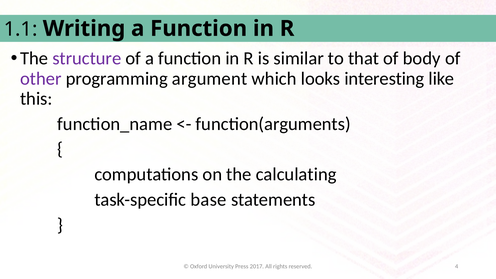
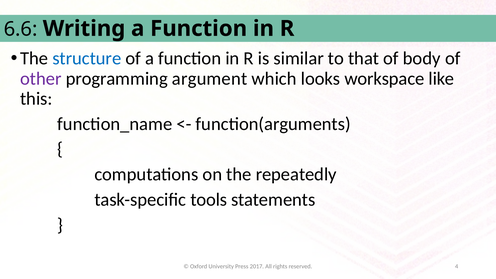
1.1: 1.1 -> 6.6 (21, 29)
structure colour: purple -> blue (87, 58)
interesting: interesting -> workspace (384, 79)
calculating: calculating -> repeatedly (296, 174)
base: base -> tools (209, 200)
